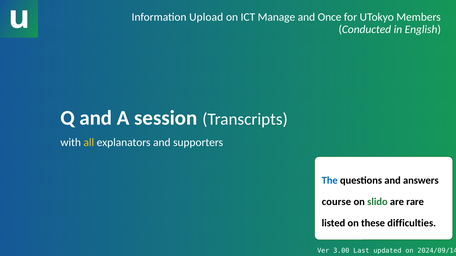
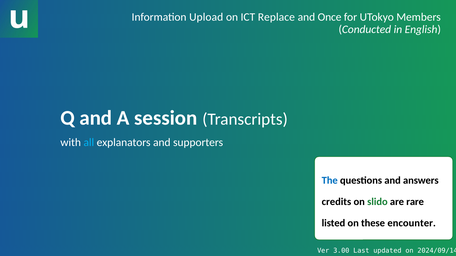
Manage: Manage -> Replace (276, 17)
all colour: yellow -> light blue (89, 143)
course: course -> credits (336, 202)
difficulties: difficulties -> encounter (412, 223)
